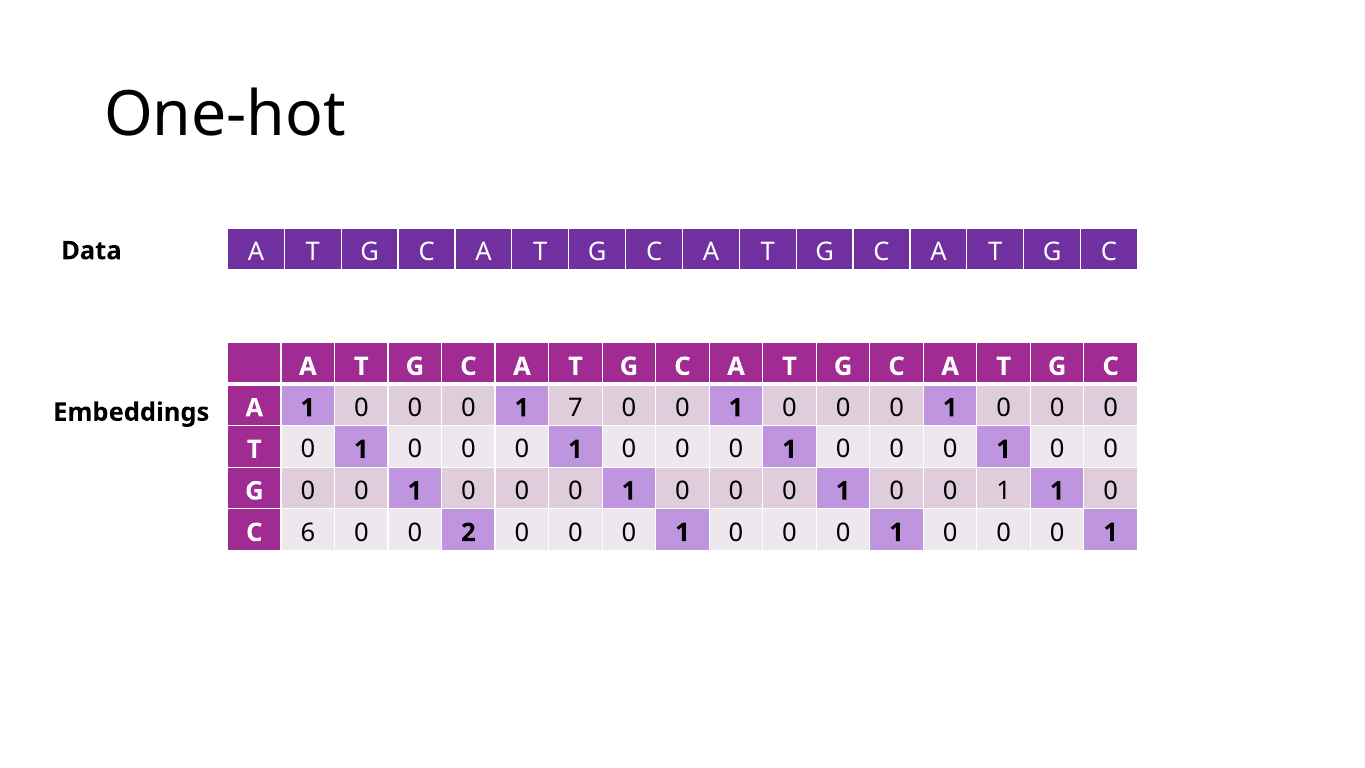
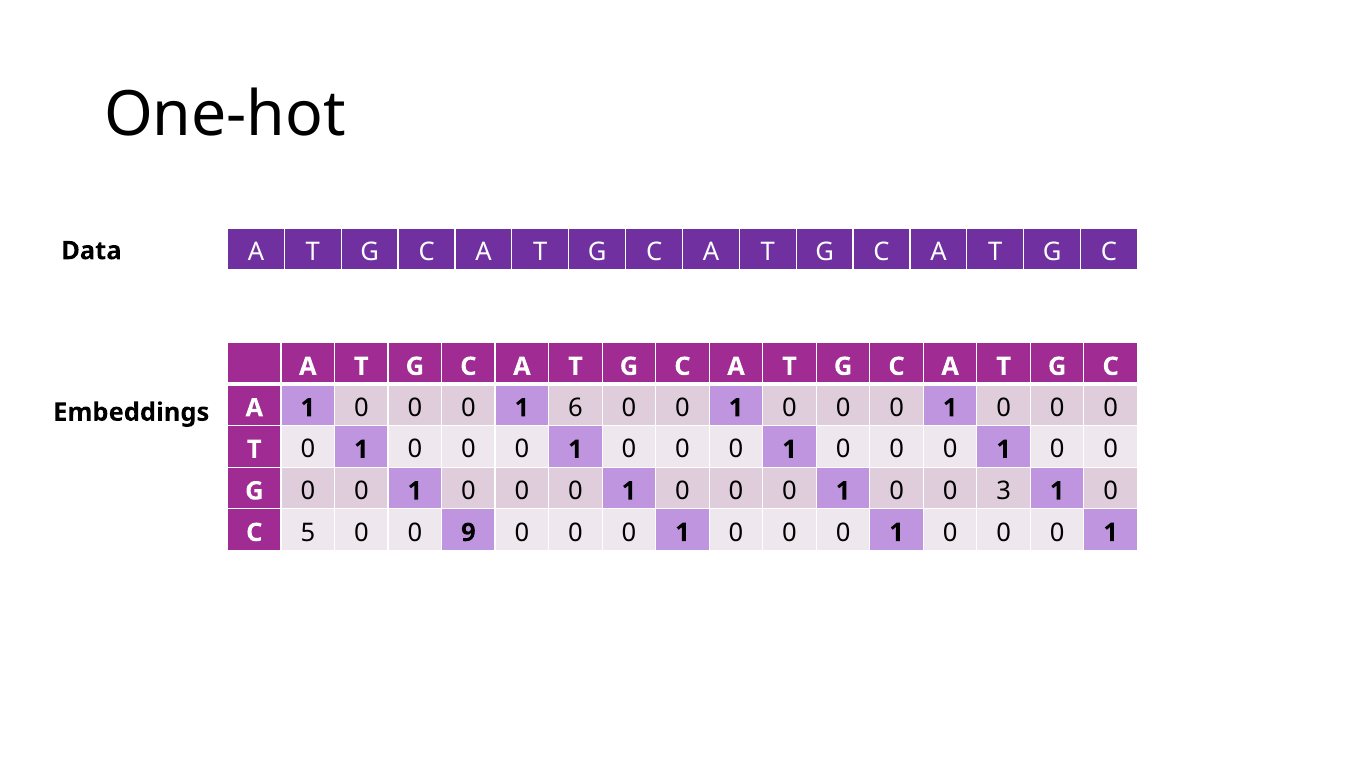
7: 7 -> 6 (575, 408)
1: 1 -> 3 (1004, 491)
6: 6 -> 5 (308, 532)
2: 2 -> 9 (468, 532)
